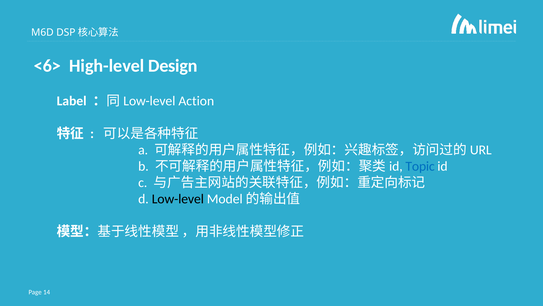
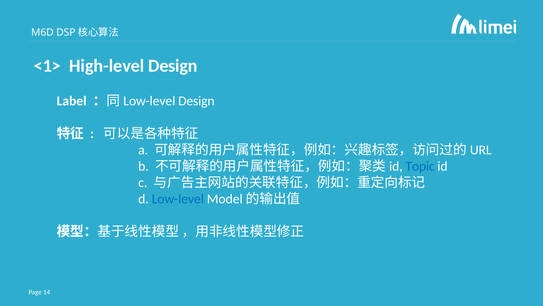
<6>: <6> -> <1> (47, 66)
Action: Action -> Design (196, 101)
Low-level colour: black -> blue (178, 199)
